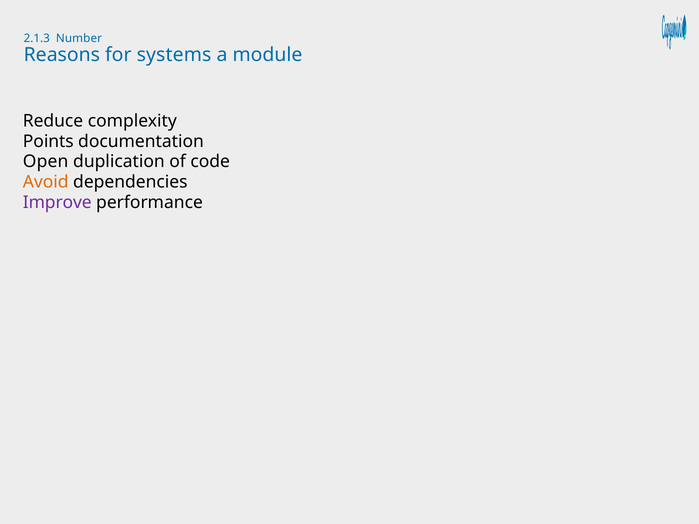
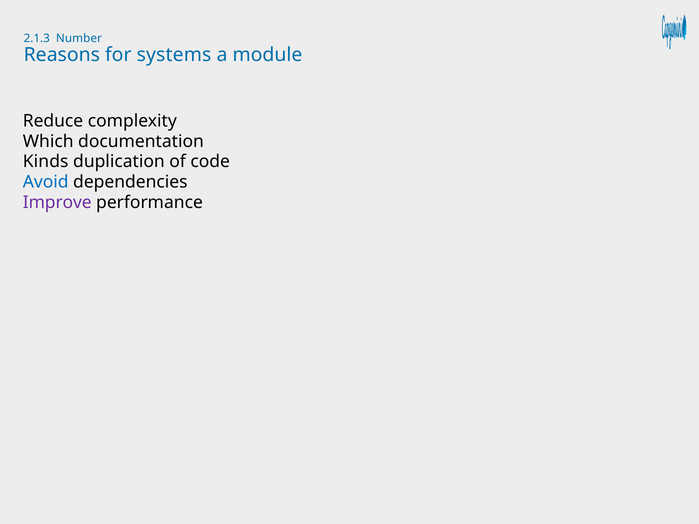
Points: Points -> Which (48, 141)
Open: Open -> Kinds (46, 162)
Avoid colour: orange -> blue (46, 182)
